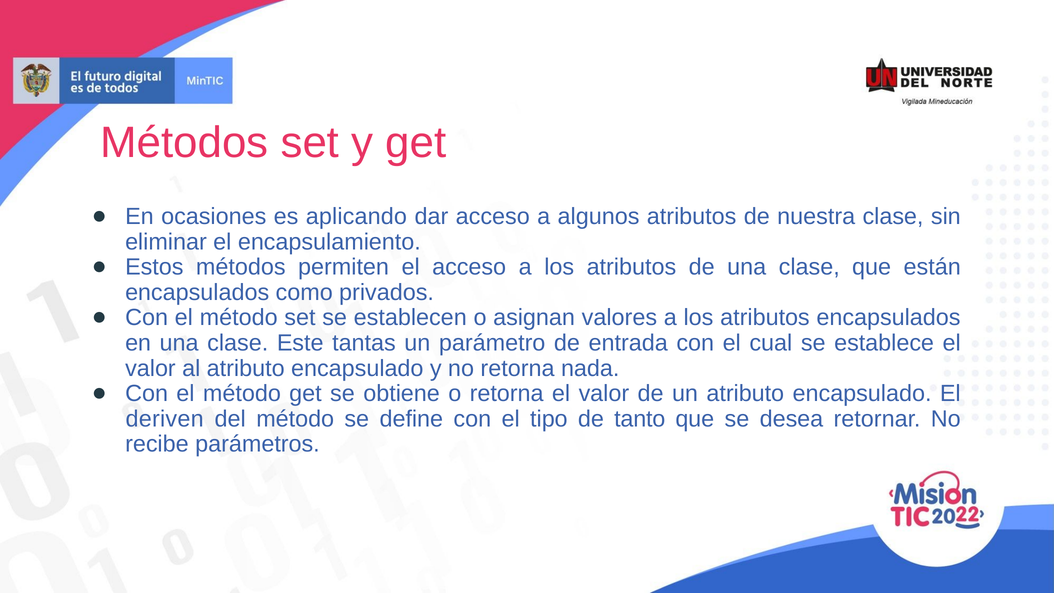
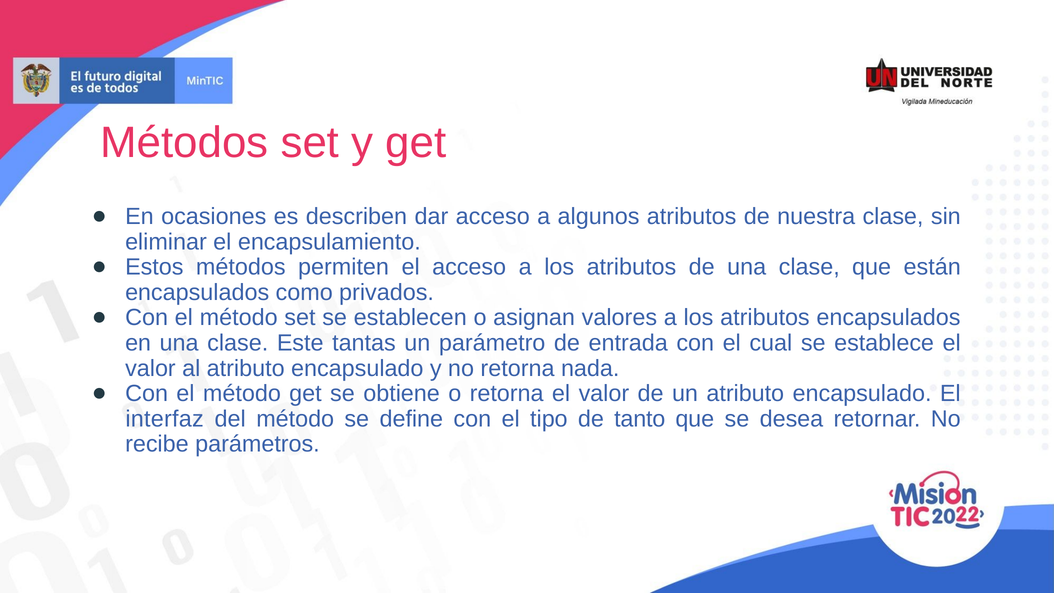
aplicando: aplicando -> describen (356, 217)
deriven: deriven -> interfaz (165, 419)
